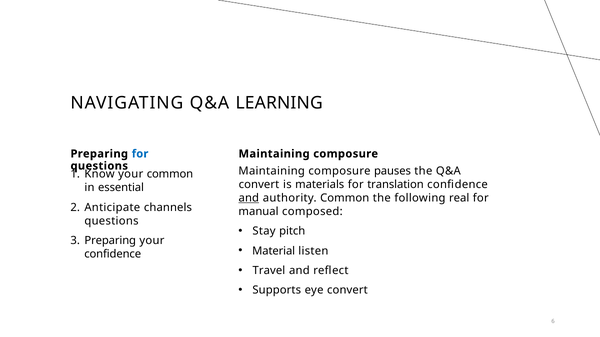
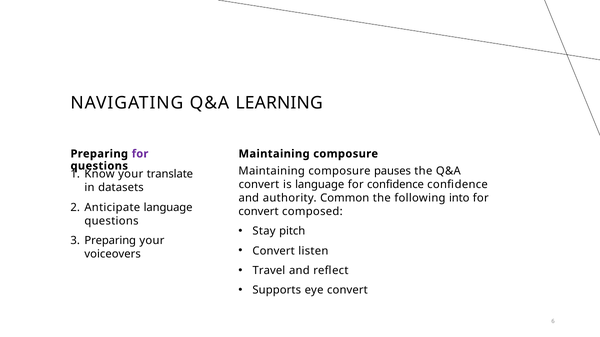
for colour: blue -> purple (140, 154)
your common: common -> translate (170, 174)
is materials: materials -> language (320, 185)
for translation: translation -> confidence (396, 185)
essential: essential -> datasets (121, 188)
and underline: present -> none (249, 198)
real: real -> into (459, 198)
Anticipate channels: channels -> language (168, 208)
manual: manual -> convert (259, 212)
Material: Material -> Convert (274, 251)
confidence: confidence -> voiceovers (113, 254)
